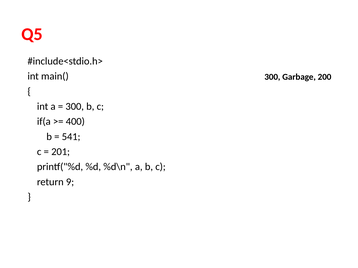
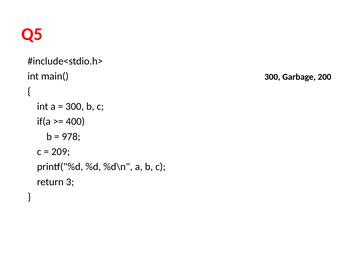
541: 541 -> 978 (71, 137)
201: 201 -> 209 (61, 152)
9: 9 -> 3 (70, 182)
